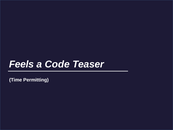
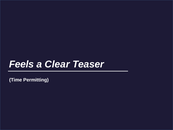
Code: Code -> Clear (57, 64)
